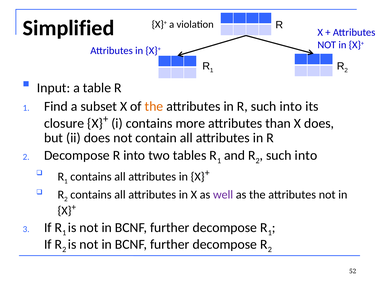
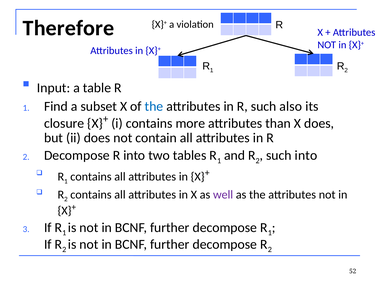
Simplified: Simplified -> Therefore (69, 28)
the colour: orange -> blue (154, 106)
R such into: into -> also (291, 106)
